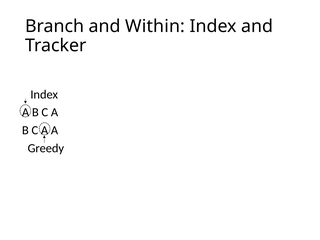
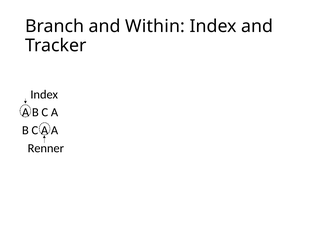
Greedy: Greedy -> Renner (46, 148)
